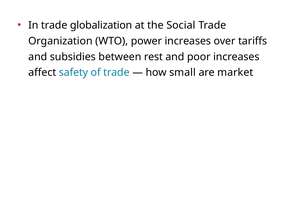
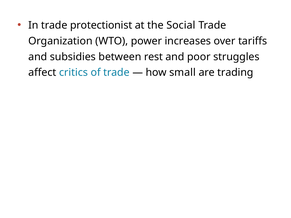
globalization: globalization -> protectionist (101, 25)
poor increases: increases -> struggles (236, 57)
safety: safety -> critics (73, 73)
market: market -> trading (235, 73)
